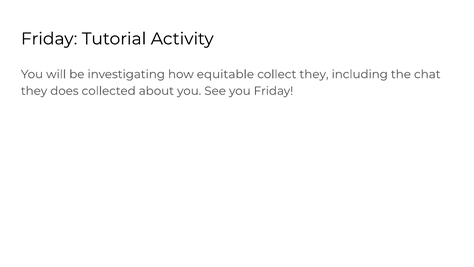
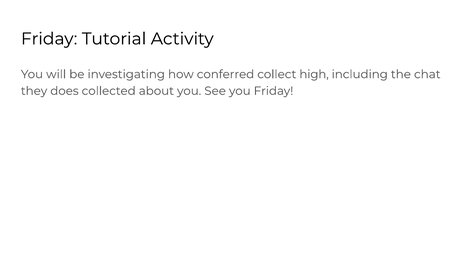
equitable: equitable -> conferred (226, 74)
collect they: they -> high (314, 74)
